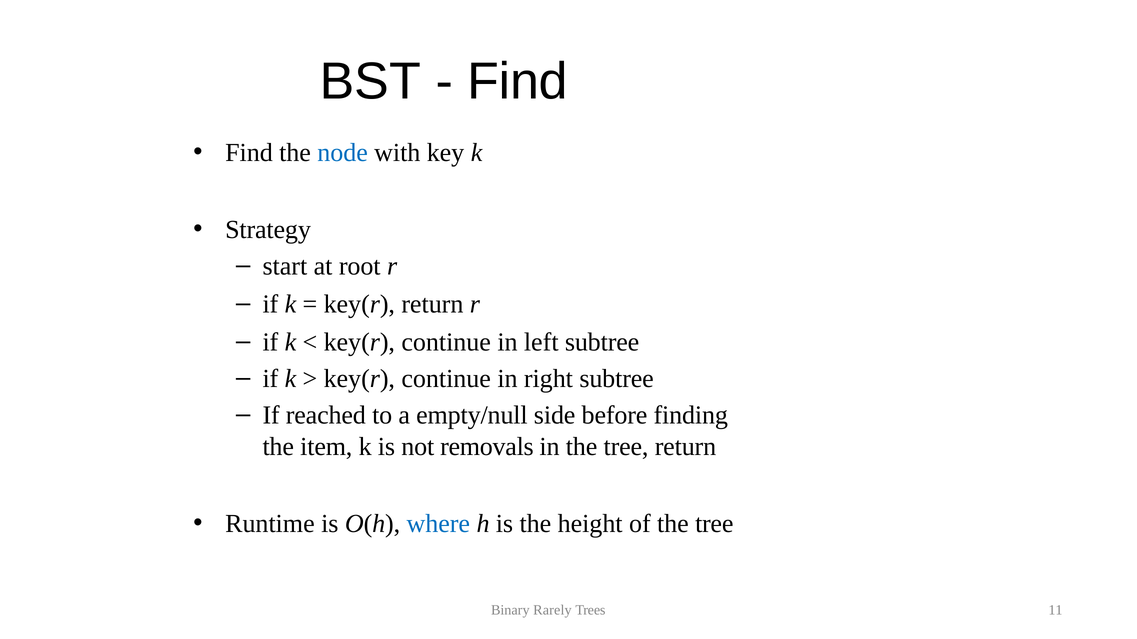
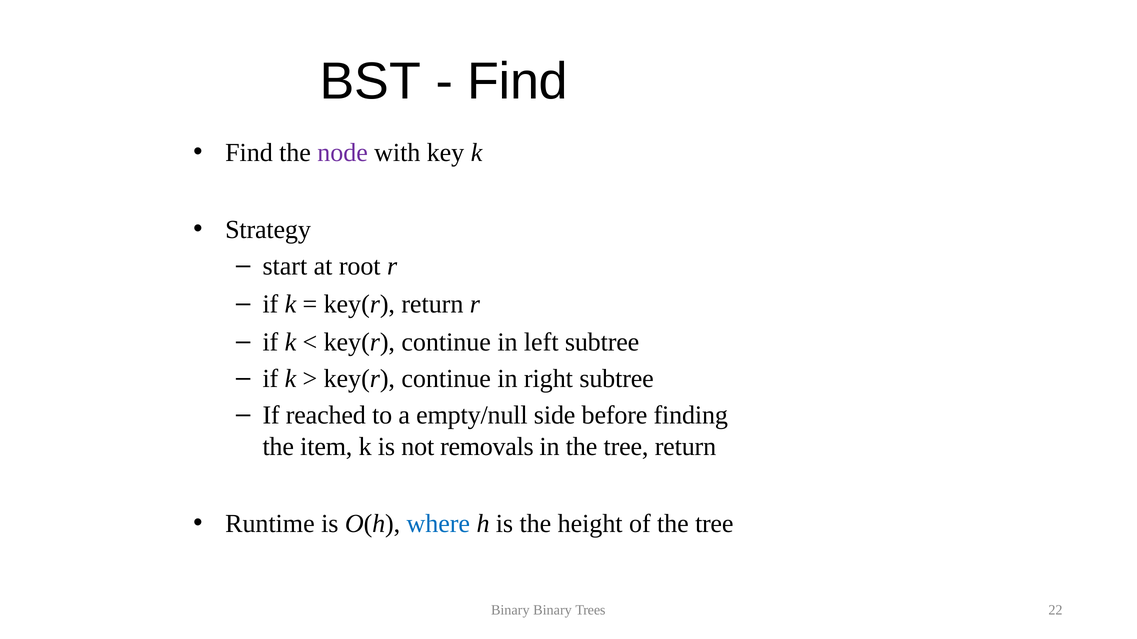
node colour: blue -> purple (343, 153)
Binary Rarely: Rarely -> Binary (553, 611)
11: 11 -> 22 (1055, 611)
